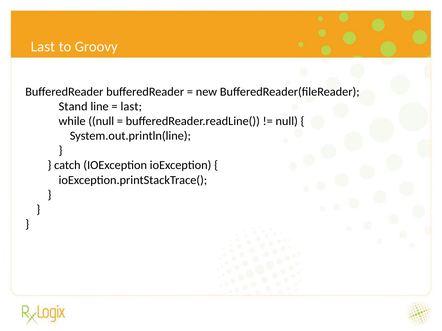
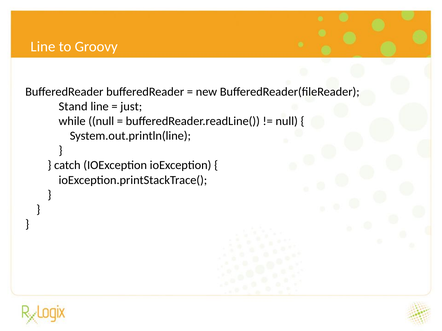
Last: Last -> Line (43, 47)
last: last -> just (131, 107)
